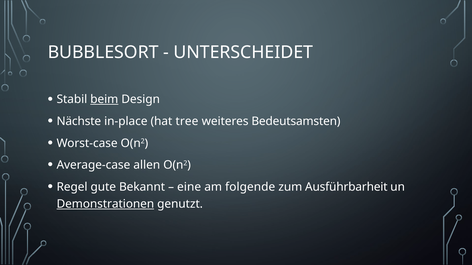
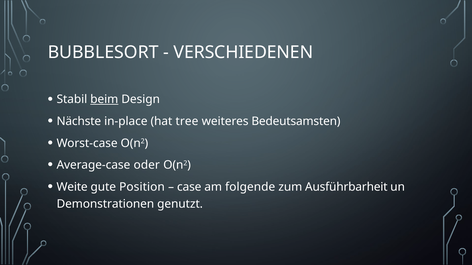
UNTERSCHEIDET: UNTERSCHEIDET -> VERSCHIEDENEN (243, 52)
allen: allen -> oder (147, 165)
Regel: Regel -> Weite (72, 187)
Bekannt: Bekannt -> Position (142, 187)
eine: eine -> case (189, 187)
Demonstrationen underline: present -> none (105, 204)
